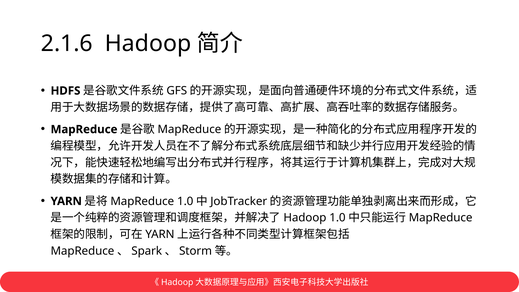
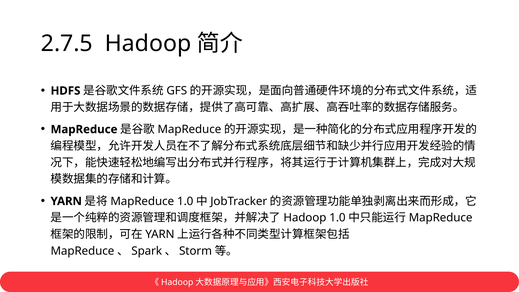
2.1.6: 2.1.6 -> 2.7.5 (67, 44)
